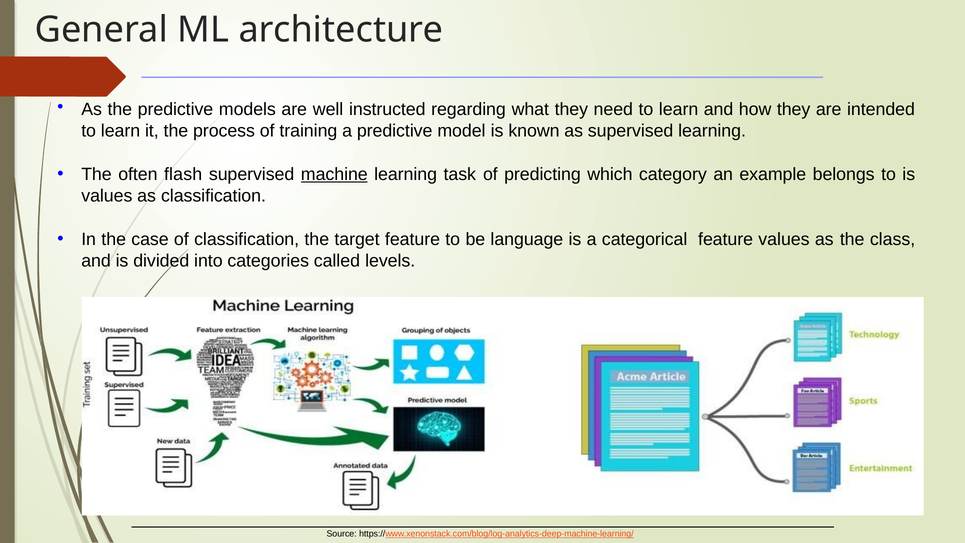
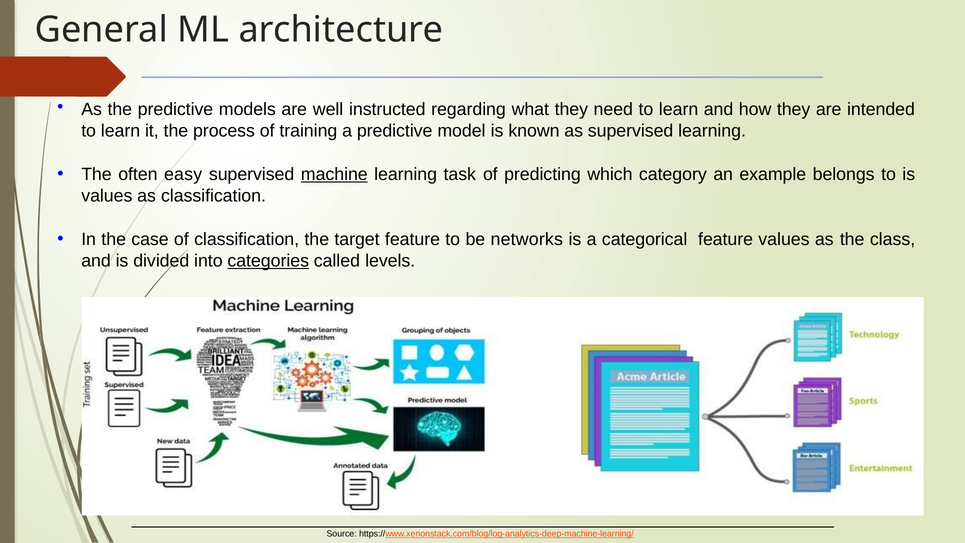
flash: flash -> easy (183, 174)
language: language -> networks (527, 239)
categories underline: none -> present (268, 261)
